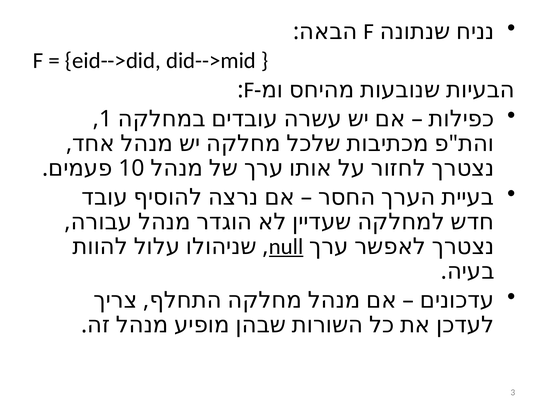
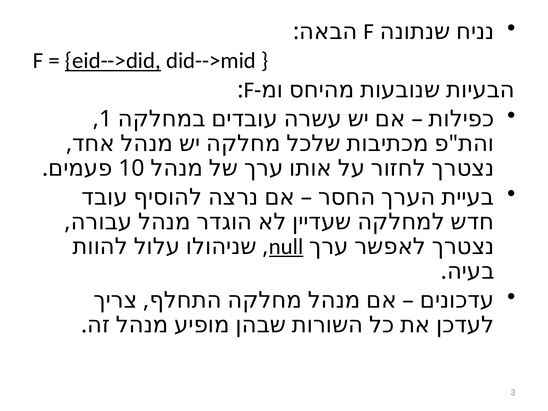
eid-->did underline: none -> present (113, 61)
